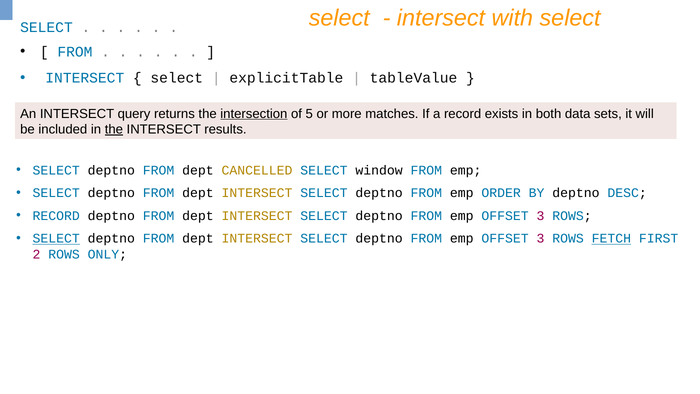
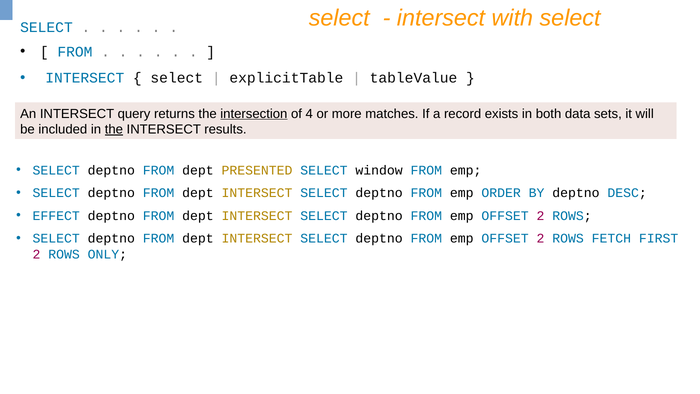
5: 5 -> 4 (309, 114)
CANCELLED: CANCELLED -> PRESENTED (257, 170)
RECORD: RECORD -> EFFECT (56, 216)
3: 3 -> 2 (540, 216)
SELECT underline: present -> none (56, 238)
3: 3 -> 2 (540, 238)
FETCH underline: present -> none (611, 238)
